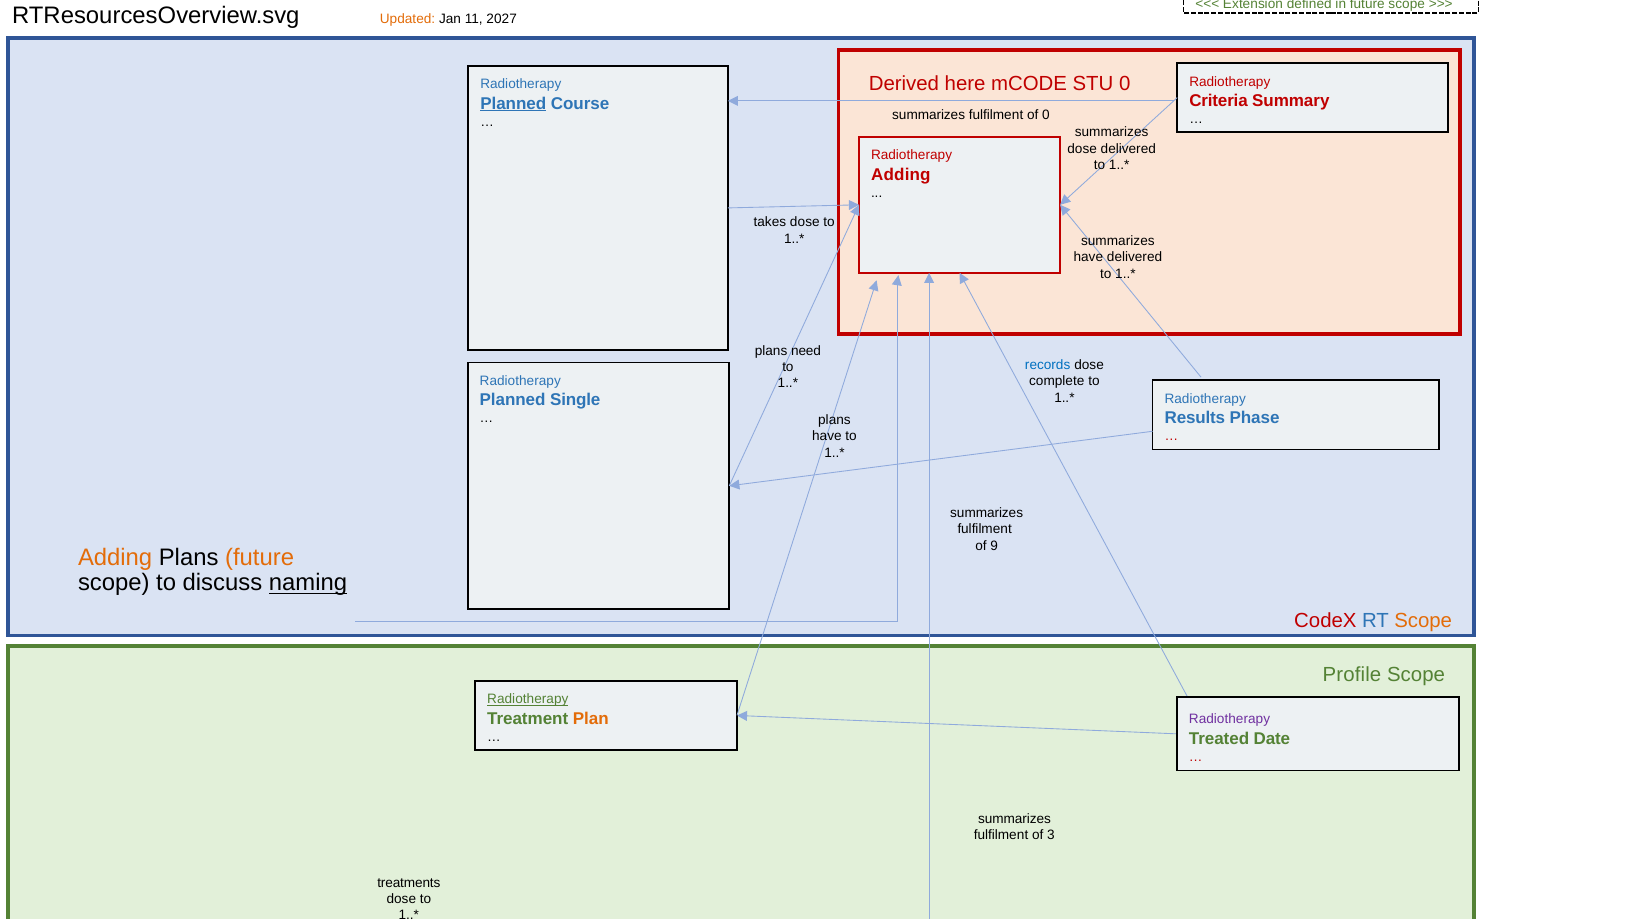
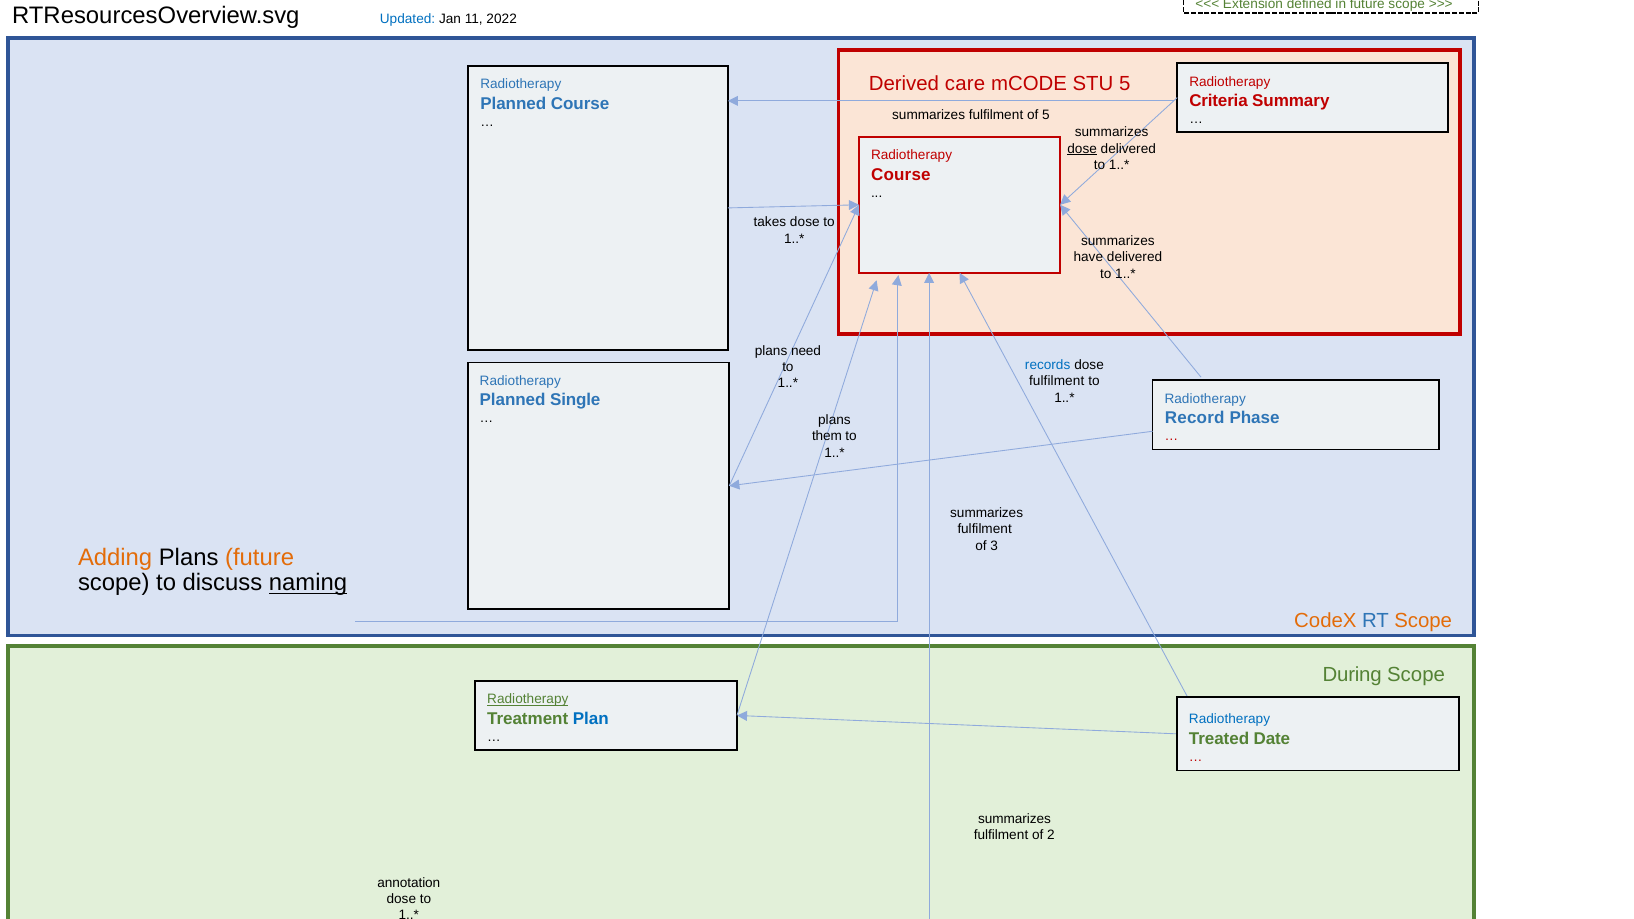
Updated colour: orange -> blue (408, 19)
2027: 2027 -> 2022 (502, 19)
here: here -> care (965, 84)
STU 0: 0 -> 5 (1125, 84)
Planned underline: present -> none (513, 104)
of 0: 0 -> 5 (1046, 116)
dose underline: none -> present (1082, 149)
Adding: Adding -> Course (901, 175)
complete: complete -> fulfilment (1057, 381)
Results: Results -> Record (1195, 418)
have: have -> them (827, 436)
9: 9 -> 3 (994, 546)
CodeX colour: red -> orange (1325, 621)
Profile: Profile -> During (1352, 675)
Plan colour: orange -> blue (591, 719)
Radiotherapy colour: purple -> blue (1230, 719)
3: 3 -> 2 (1051, 835)
treatments: treatments -> annotation (409, 883)
